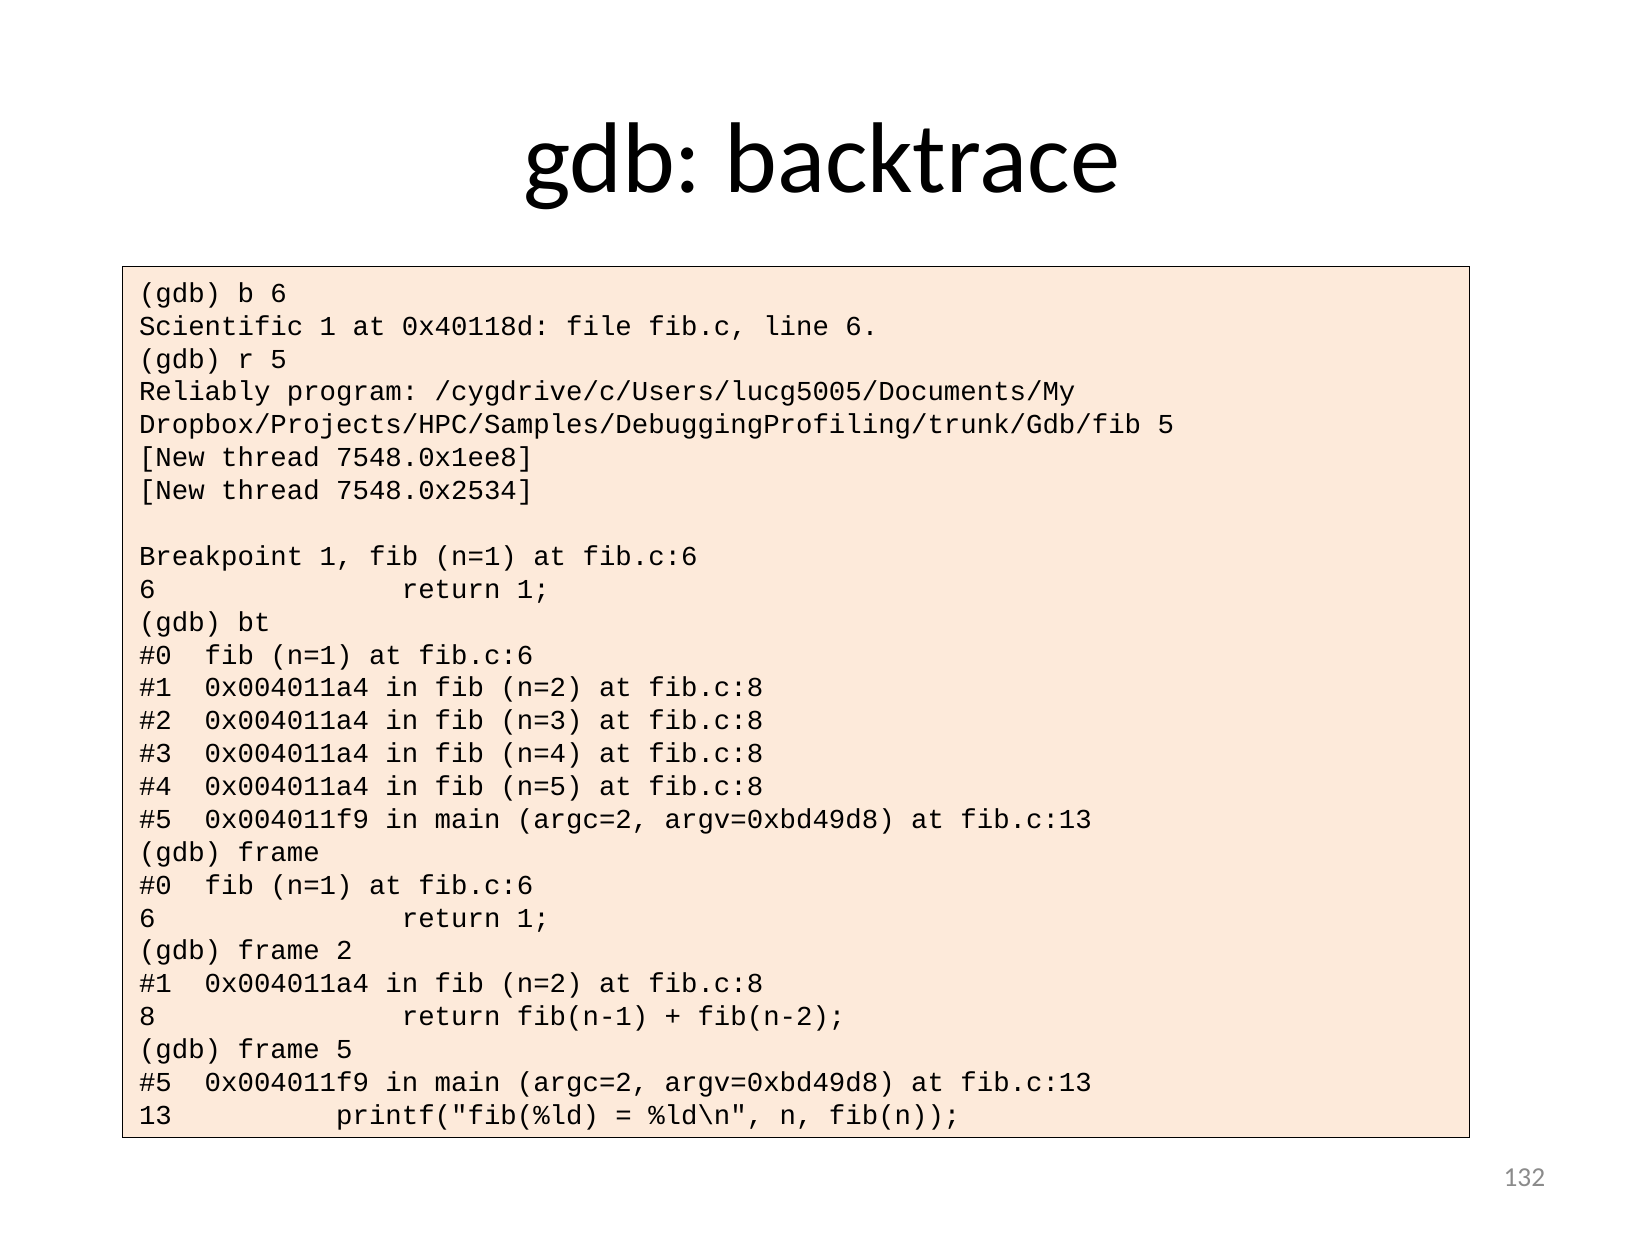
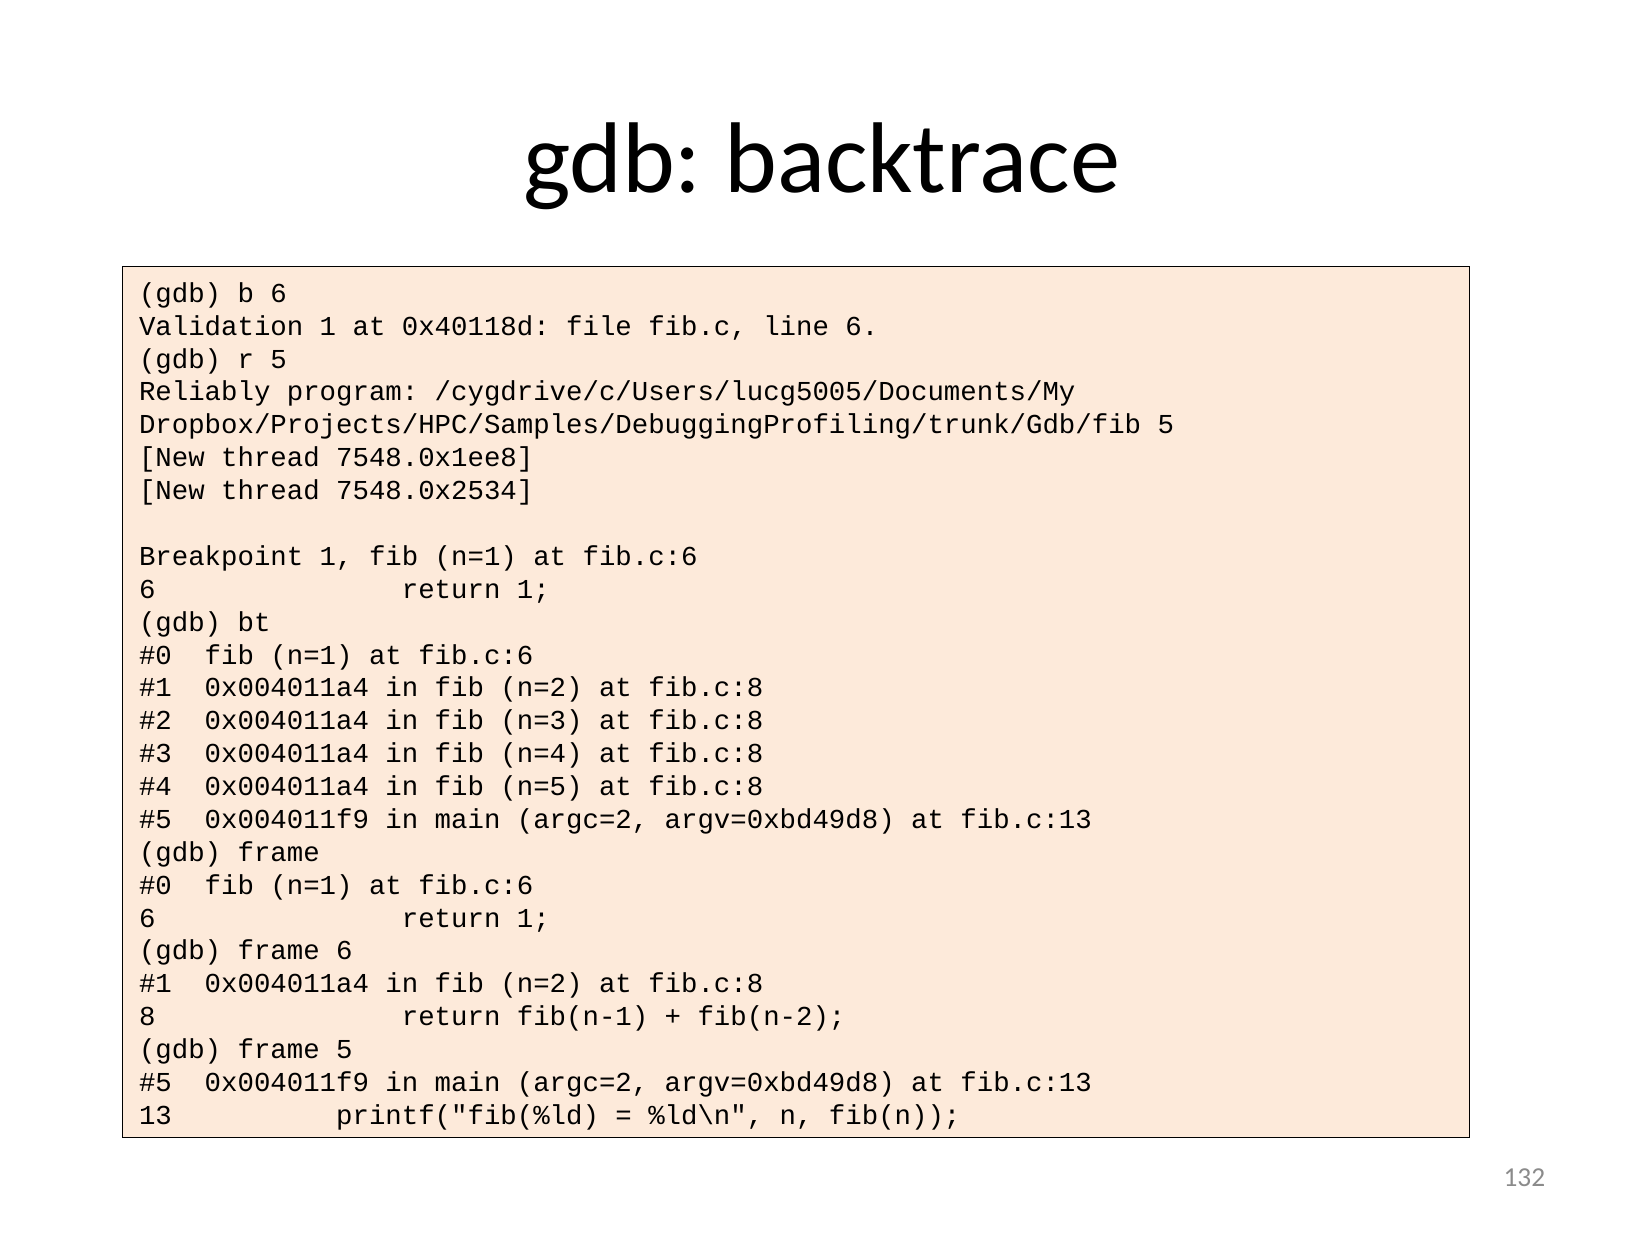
Scientific: Scientific -> Validation (221, 326)
frame 2: 2 -> 6 (344, 951)
